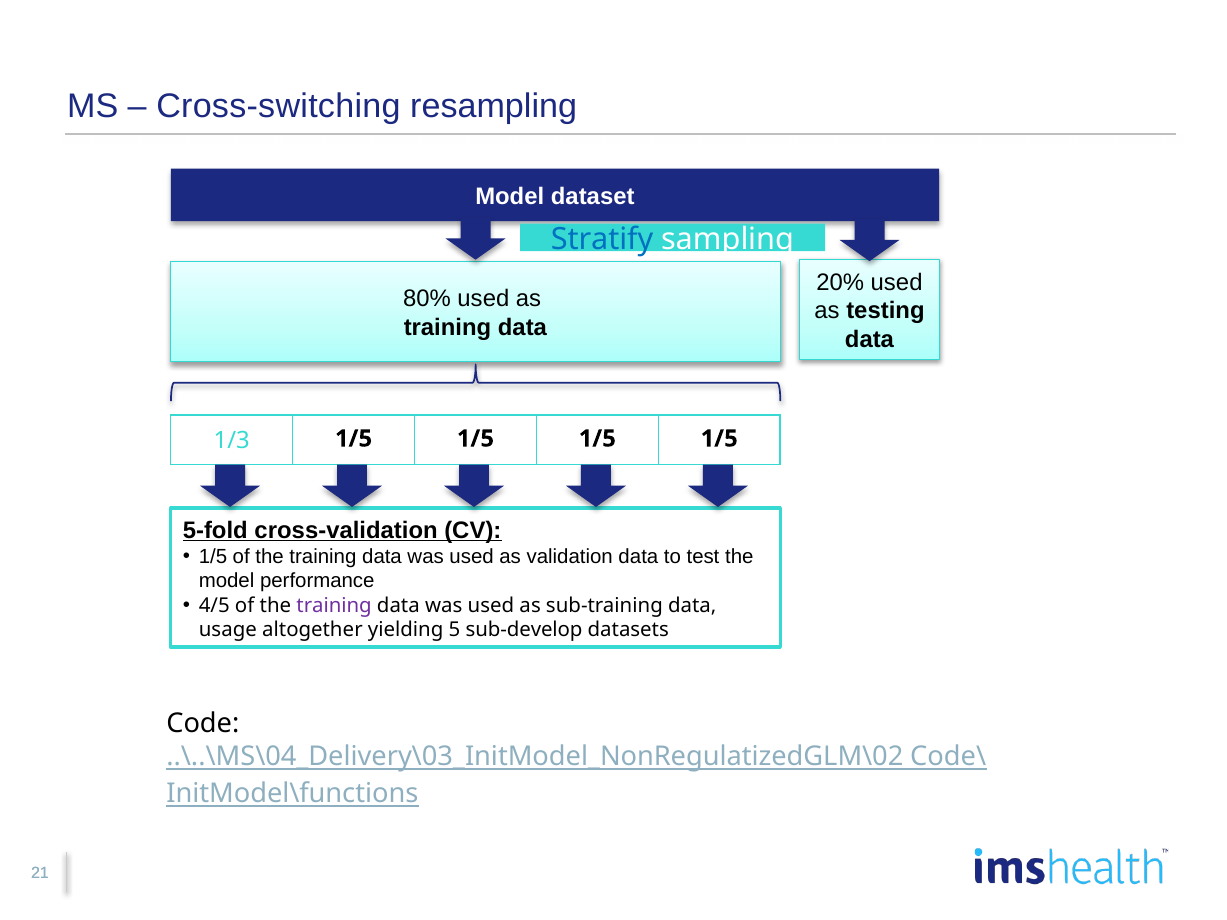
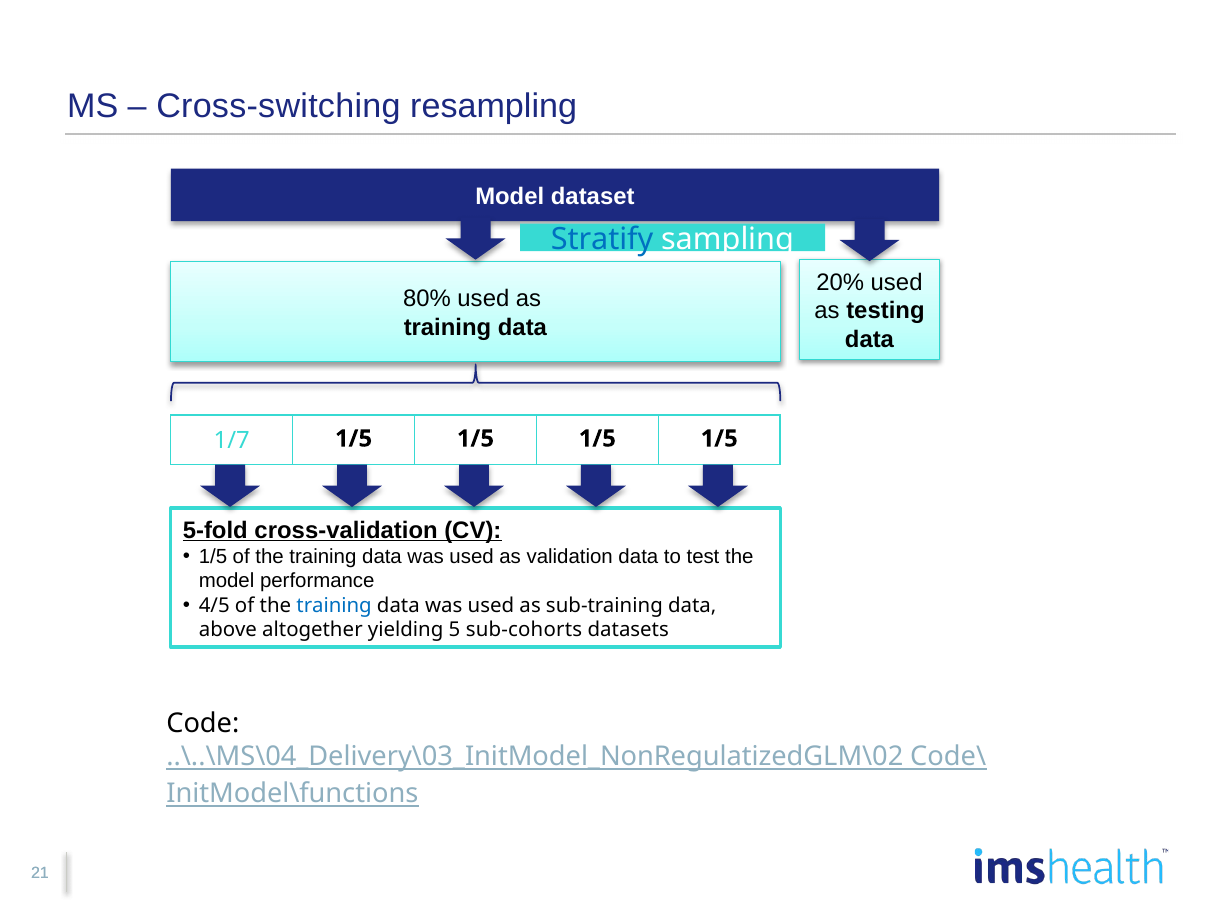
1/3: 1/3 -> 1/7 (232, 441)
training colour: purple -> blue (334, 606)
usage: usage -> above (228, 630)
sub-develop: sub-develop -> sub-cohorts (524, 630)
